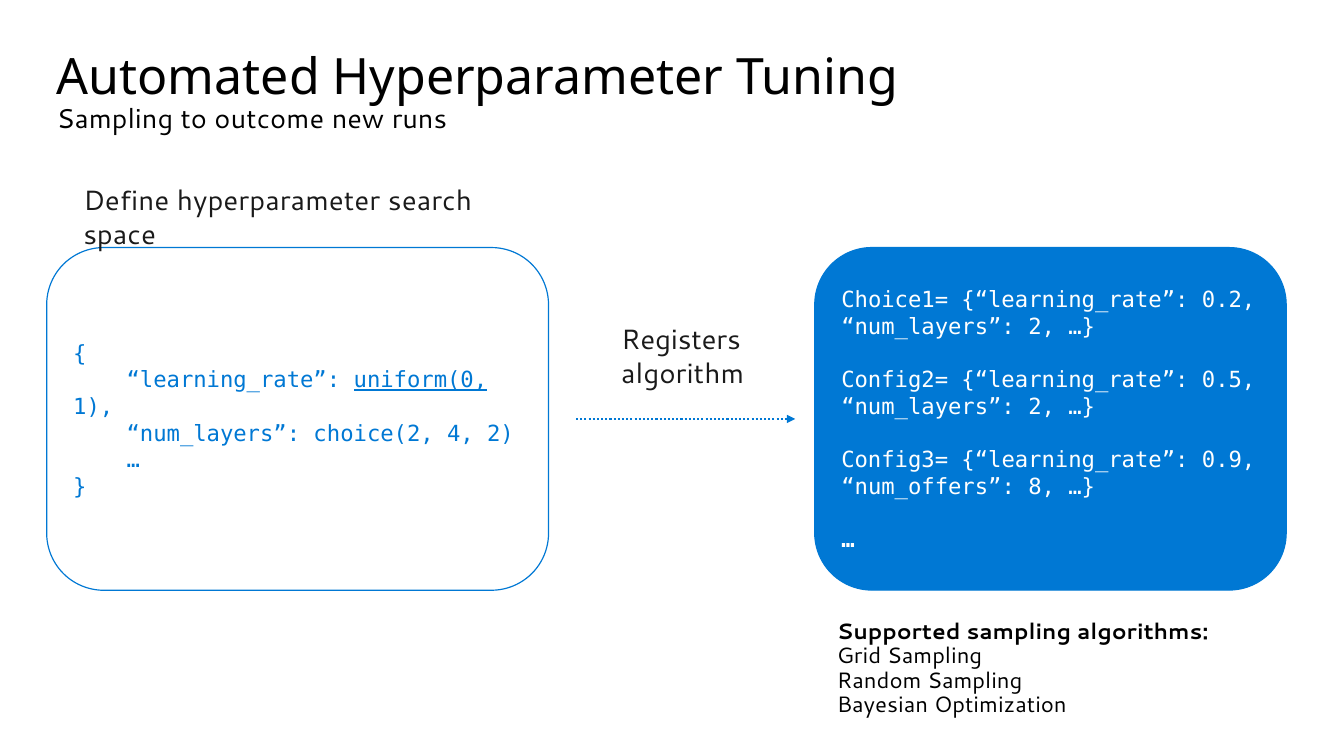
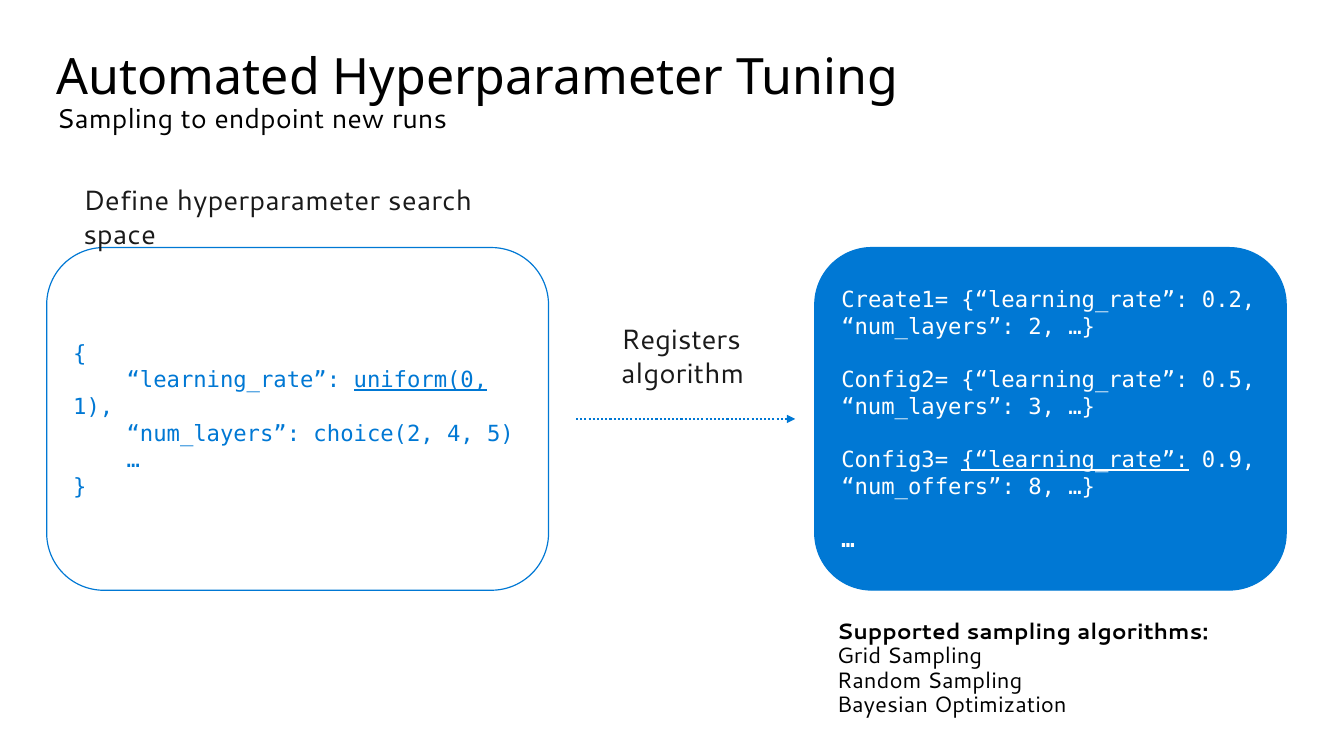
outcome: outcome -> endpoint (269, 120)
Choice1=: Choice1= -> Create1= (895, 300)
2: 2 -> 3 (1042, 407)
4 2: 2 -> 5 (501, 434)
learning_rate underline: none -> present (1075, 460)
